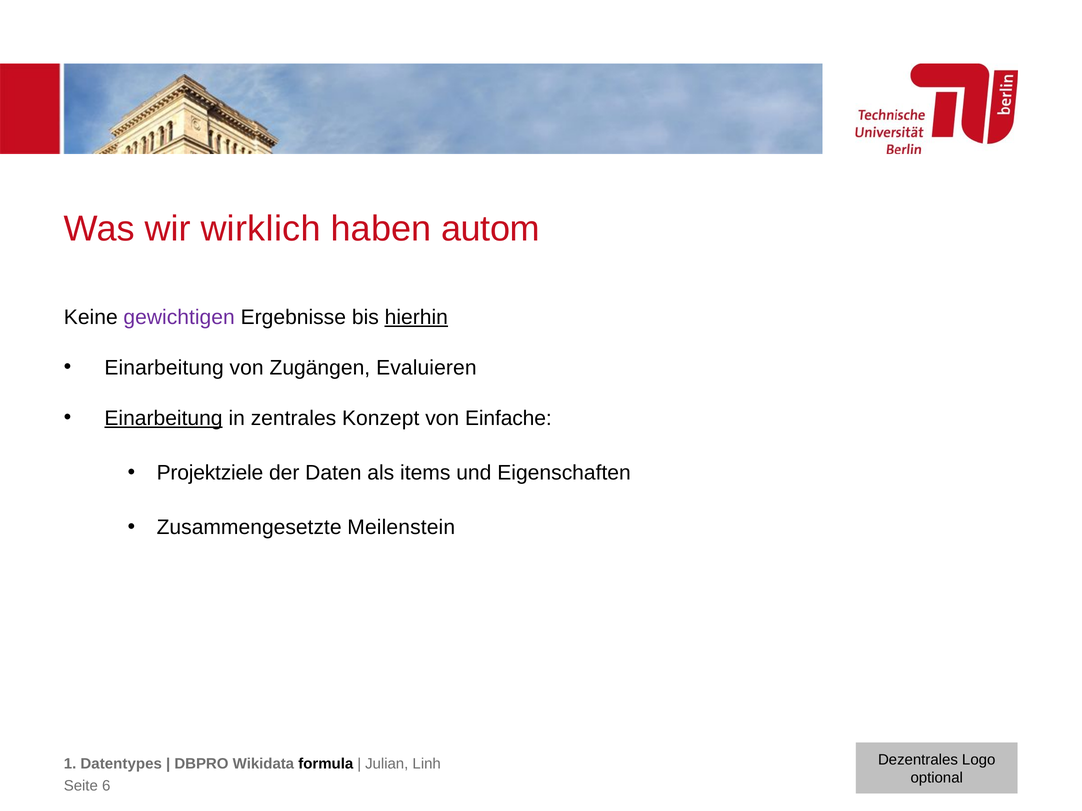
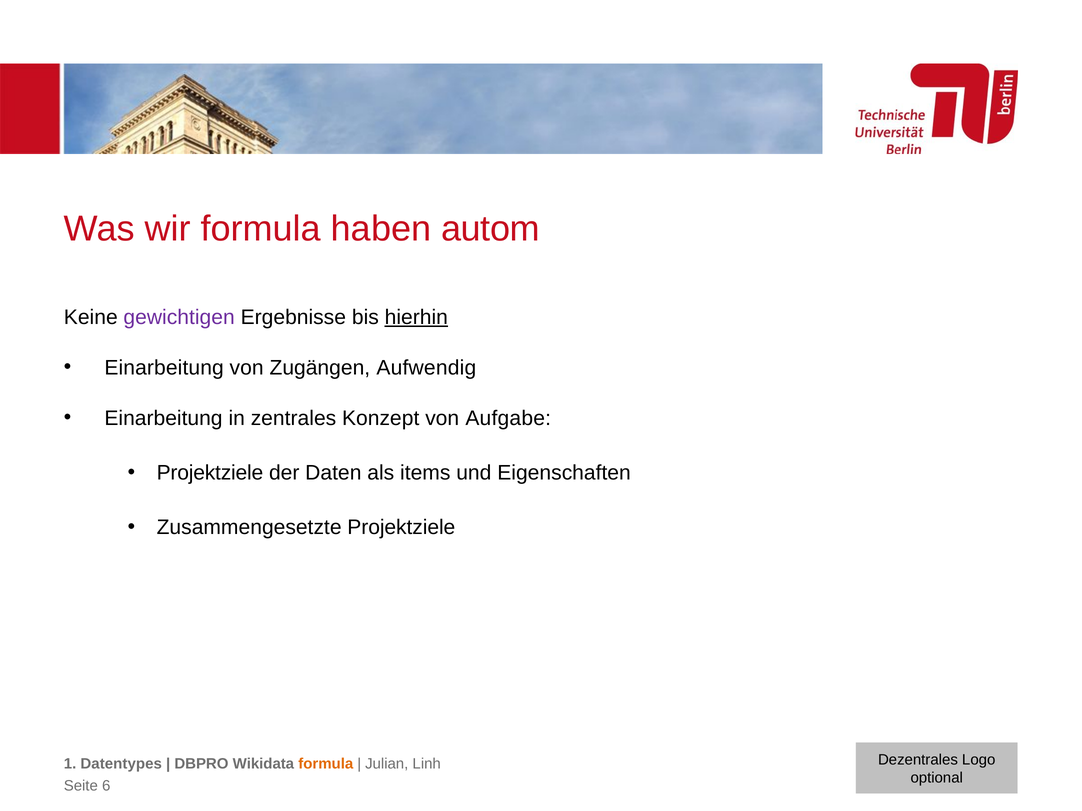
wir wirklich: wirklich -> formula (261, 229)
Evaluieren: Evaluieren -> Aufwendig (426, 368)
Einarbeitung underline: present -> none (164, 418)
Einfache: Einfache -> Aufgabe (508, 418)
Zusammengesetzte Meilenstein: Meilenstein -> Projektziele (401, 528)
formula colour: black -> orange (326, 764)
